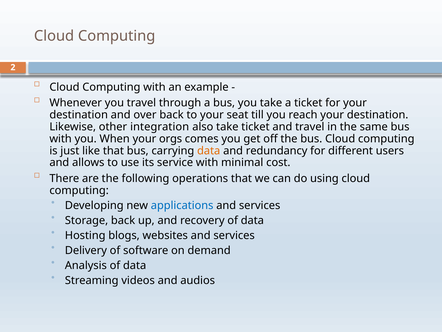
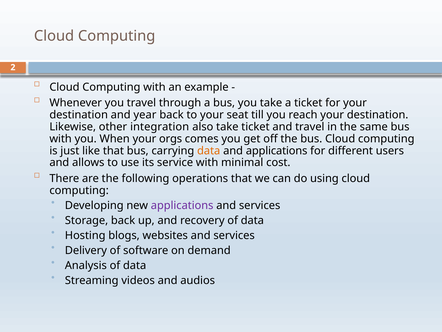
over: over -> year (145, 115)
and redundancy: redundancy -> applications (277, 150)
applications colour: blue -> purple (182, 205)
